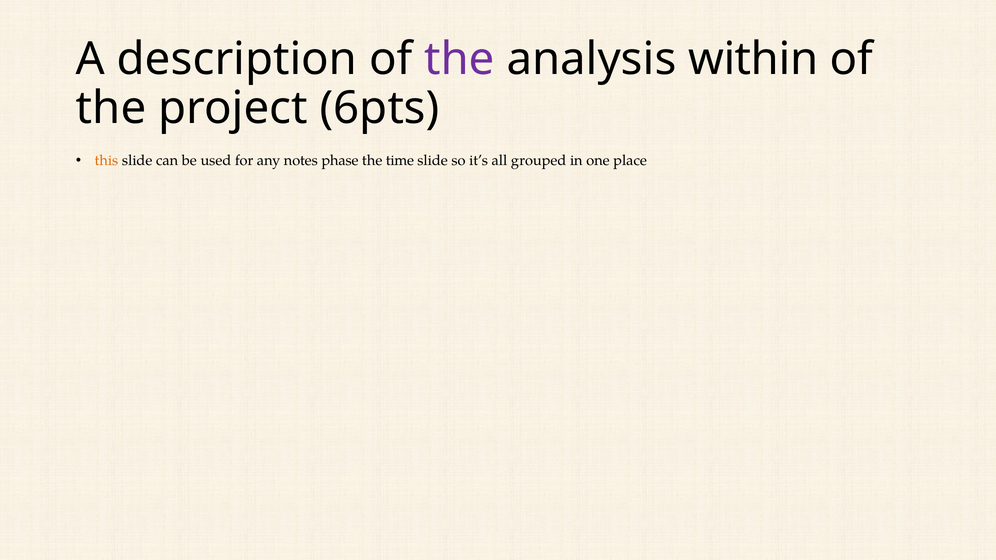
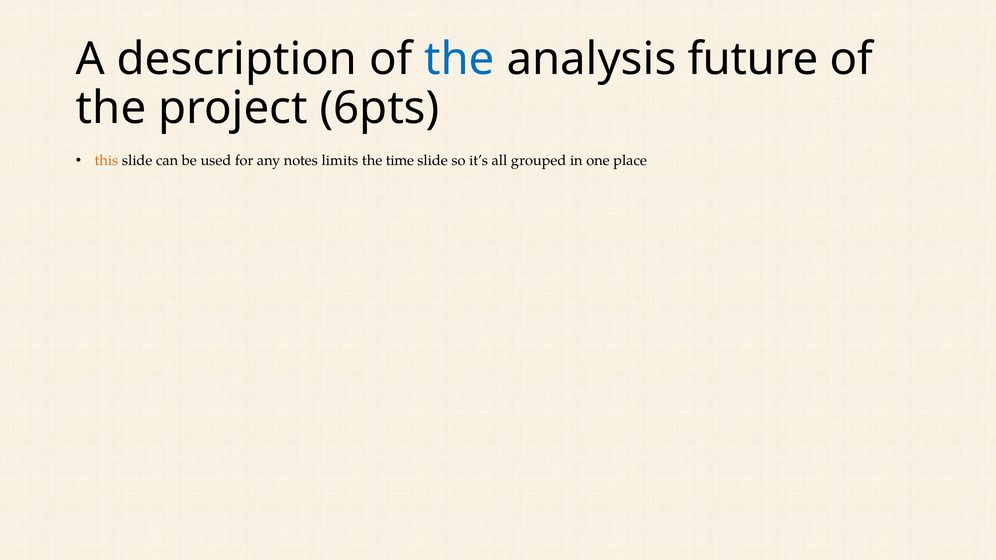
the colour: purple -> blue (459, 59)
within: within -> future (753, 59)
phase: phase -> limits (340, 161)
